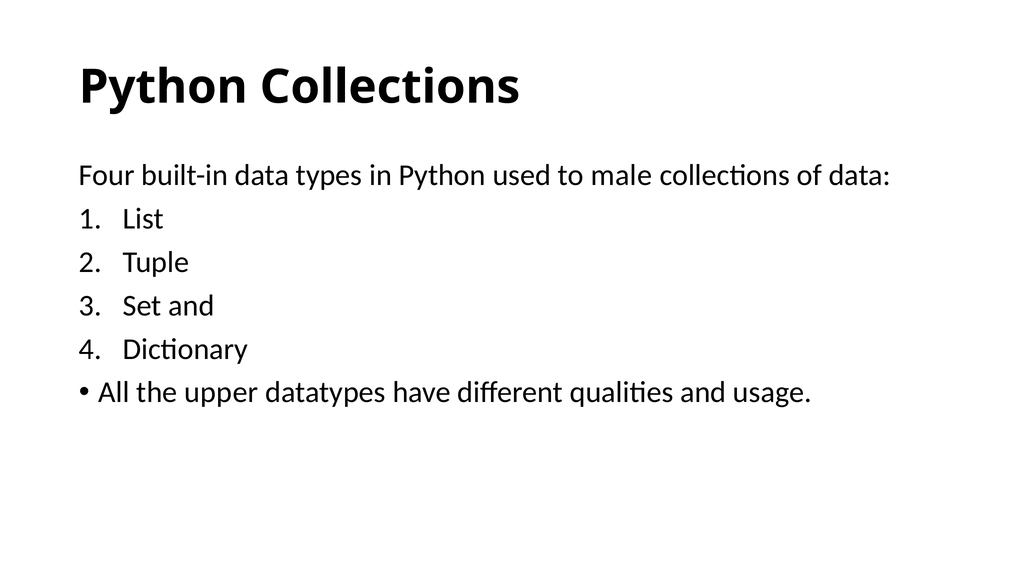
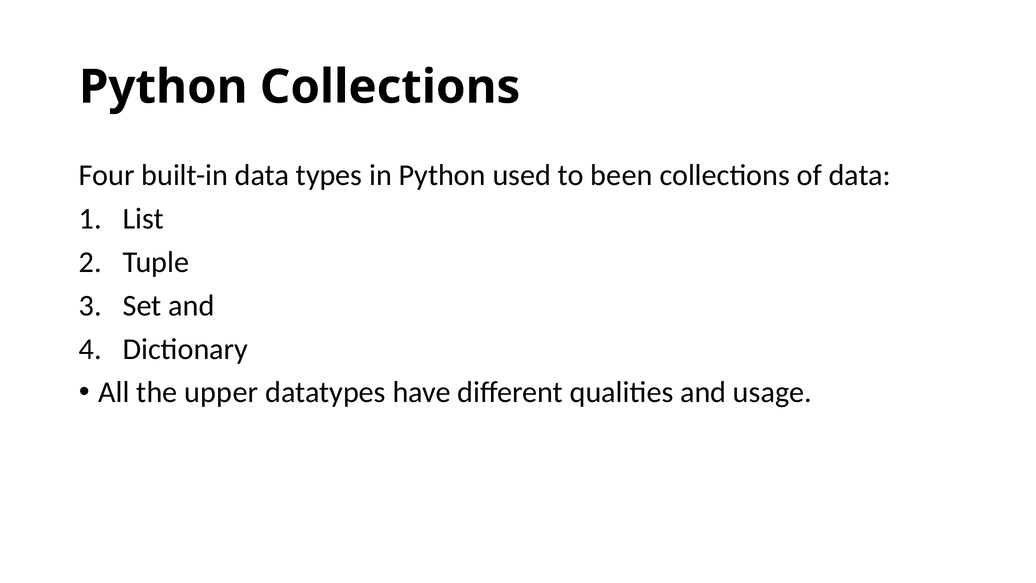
male: male -> been (622, 175)
